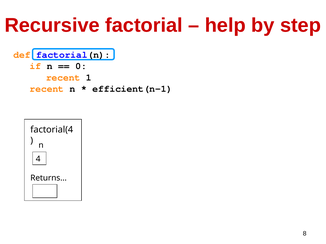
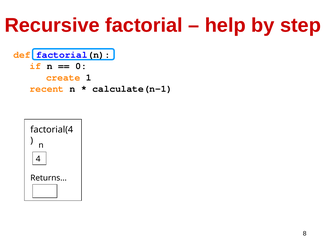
recent: recent -> create (63, 78)
efficient(n-1: efficient(n-1 -> calculate(n-1 (132, 89)
